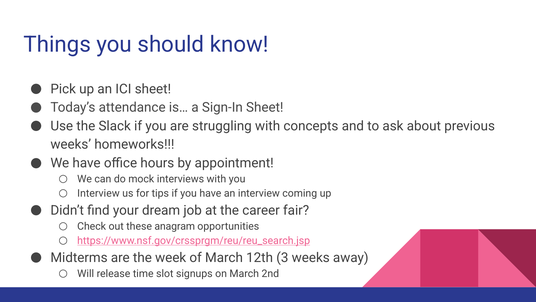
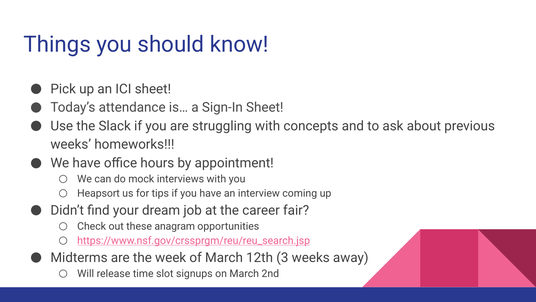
Interview: Interview -> Heapsort (98, 193)
